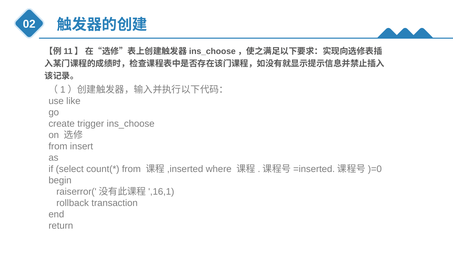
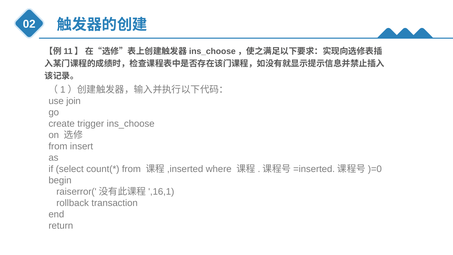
like: like -> join (73, 101)
